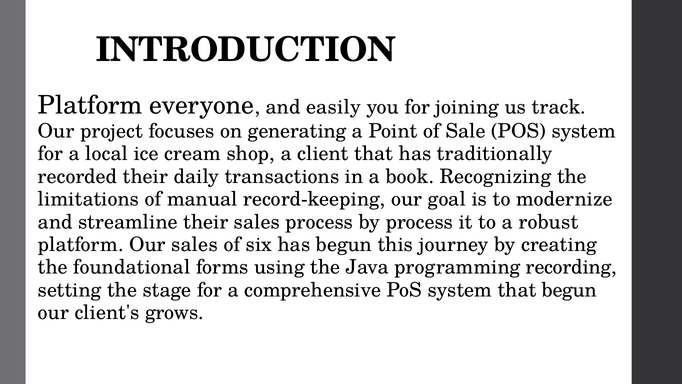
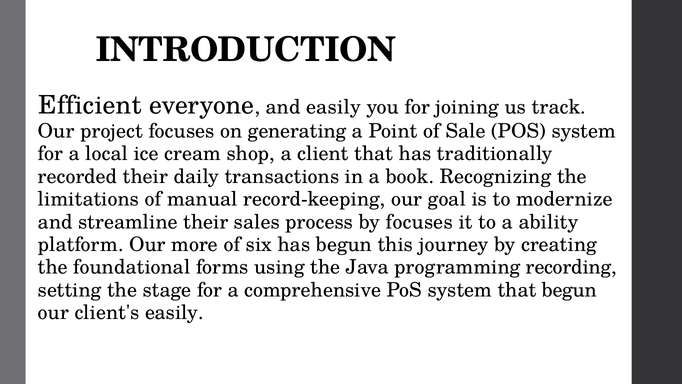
Platform: Platform -> Efficient (90, 105)
by process: process -> focuses (419, 222)
robust: robust -> ability (549, 222)
Our sales: sales -> more (195, 244)
client's grows: grows -> easily (174, 313)
